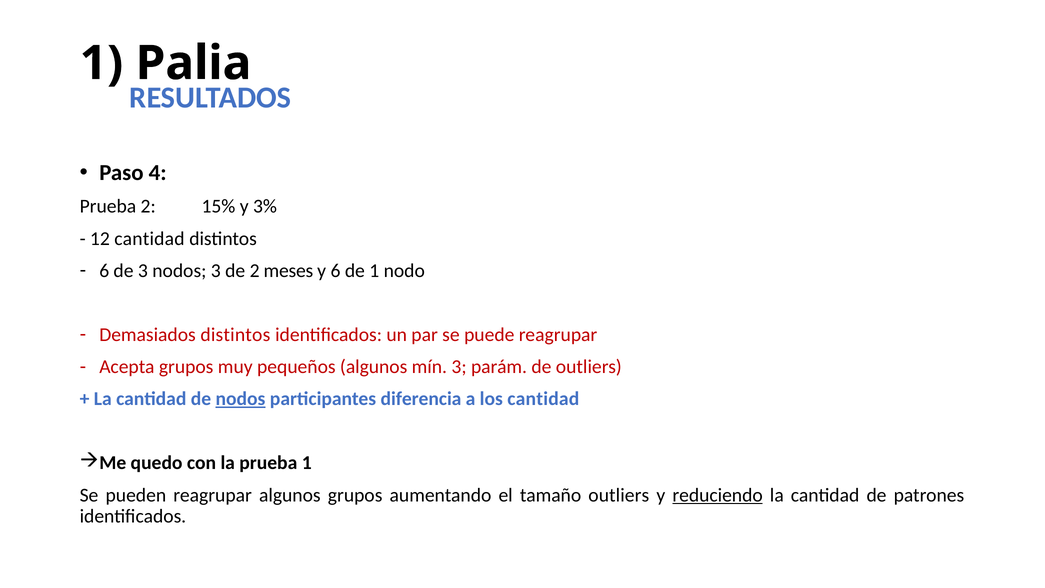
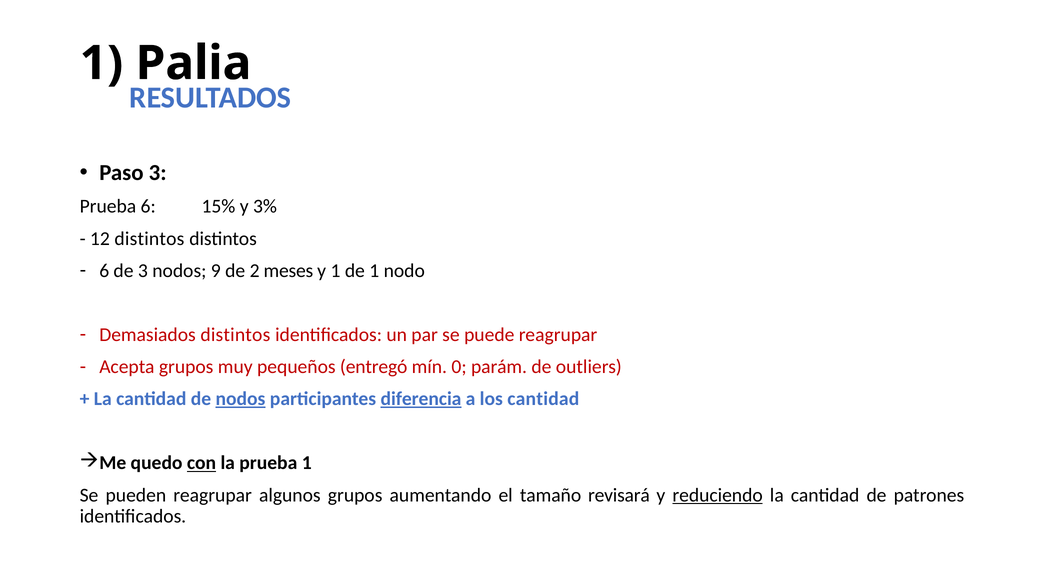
Paso 4: 4 -> 3 (158, 173)
Prueba 2: 2 -> 6 (148, 206)
12 cantidad: cantidad -> distintos (149, 239)
nodos 3: 3 -> 9 (216, 271)
y 6: 6 -> 1 (336, 271)
pequeños algunos: algunos -> entregó (374, 367)
mín 3: 3 -> 0 (459, 367)
diferencia underline: none -> present (421, 399)
con underline: none -> present (202, 463)
tamaño outliers: outliers -> revisará (619, 495)
